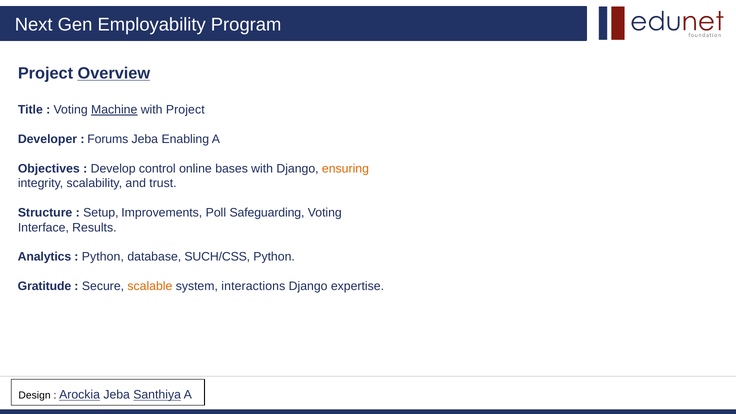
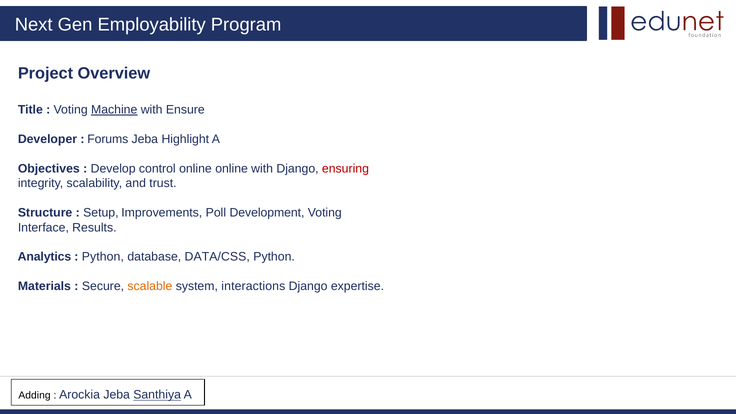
Overview underline: present -> none (114, 73)
with Project: Project -> Ensure (185, 110)
Enabling: Enabling -> Highlight (185, 139)
online bases: bases -> online (232, 169)
ensuring colour: orange -> red (345, 169)
Safeguarding: Safeguarding -> Development (267, 213)
SUCH/CSS: SUCH/CSS -> DATA/CSS (217, 257)
Gratitude: Gratitude -> Materials (44, 286)
Design: Design -> Adding (35, 396)
Arockia underline: present -> none (80, 395)
